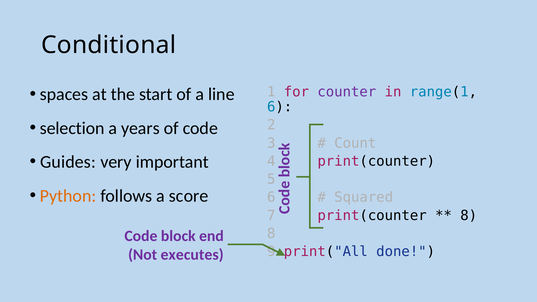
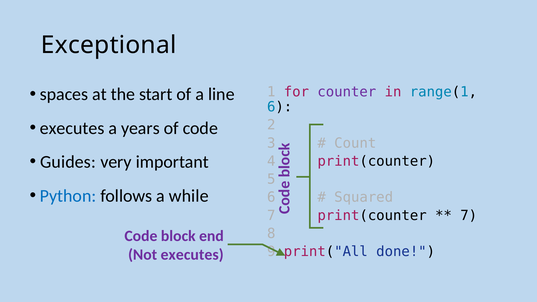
Conditional: Conditional -> Exceptional (109, 45)
selection: selection -> executes (72, 128)
Python colour: orange -> blue (68, 196)
score: score -> while (189, 196)
8: 8 -> 7 (469, 216)
